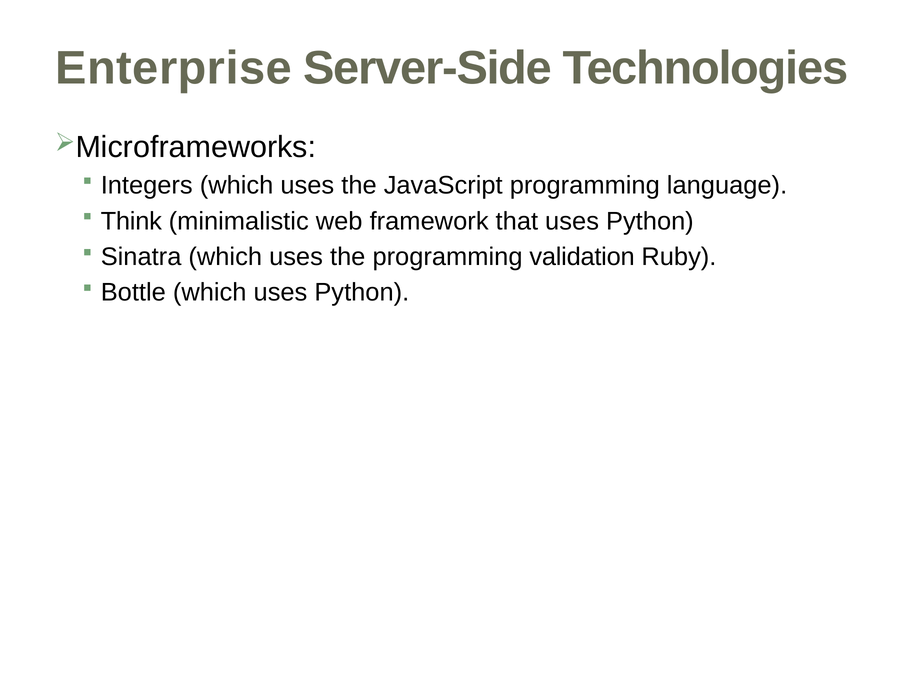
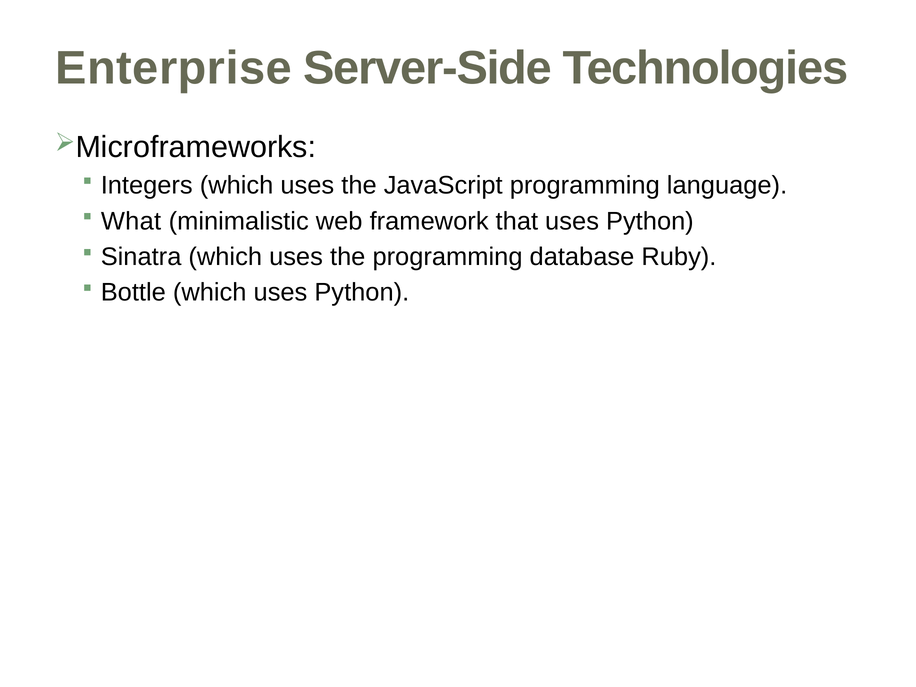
Think: Think -> What (131, 221)
validation: validation -> database (582, 257)
